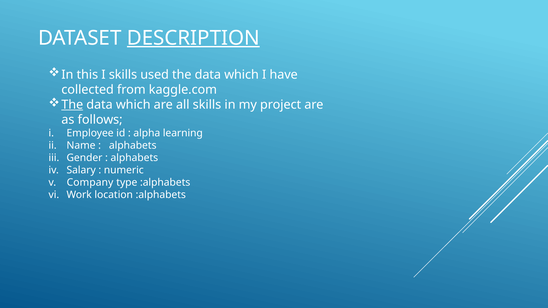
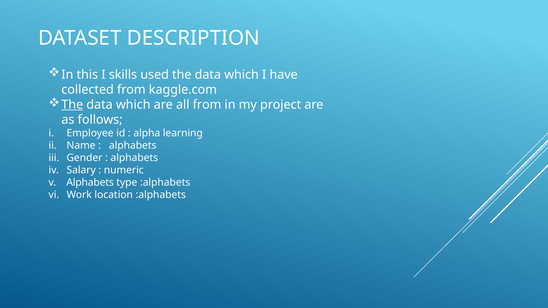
DESCRIPTION underline: present -> none (193, 38)
all skills: skills -> from (207, 105)
Company: Company -> Alphabets (90, 183)
